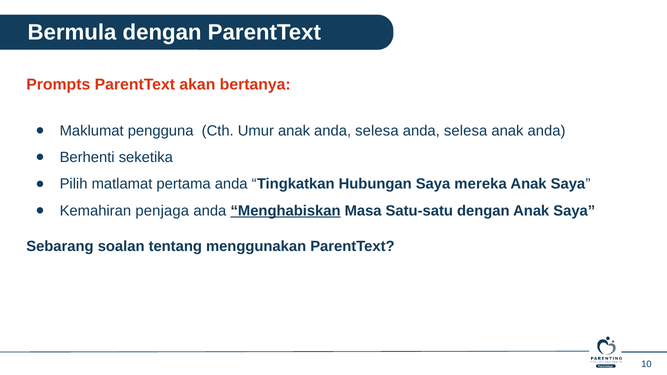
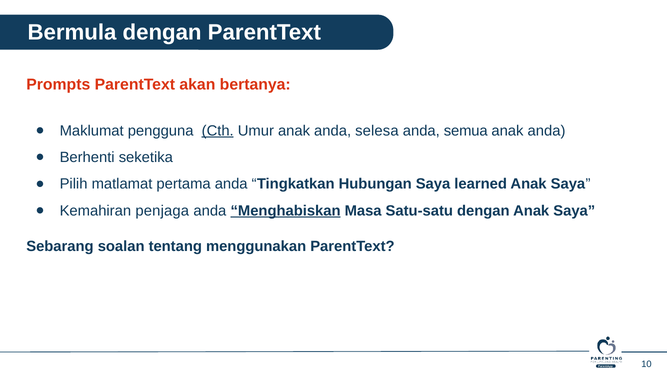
Cth underline: none -> present (218, 131)
selesa: selesa -> semua (466, 131)
mereka: mereka -> learned (481, 184)
